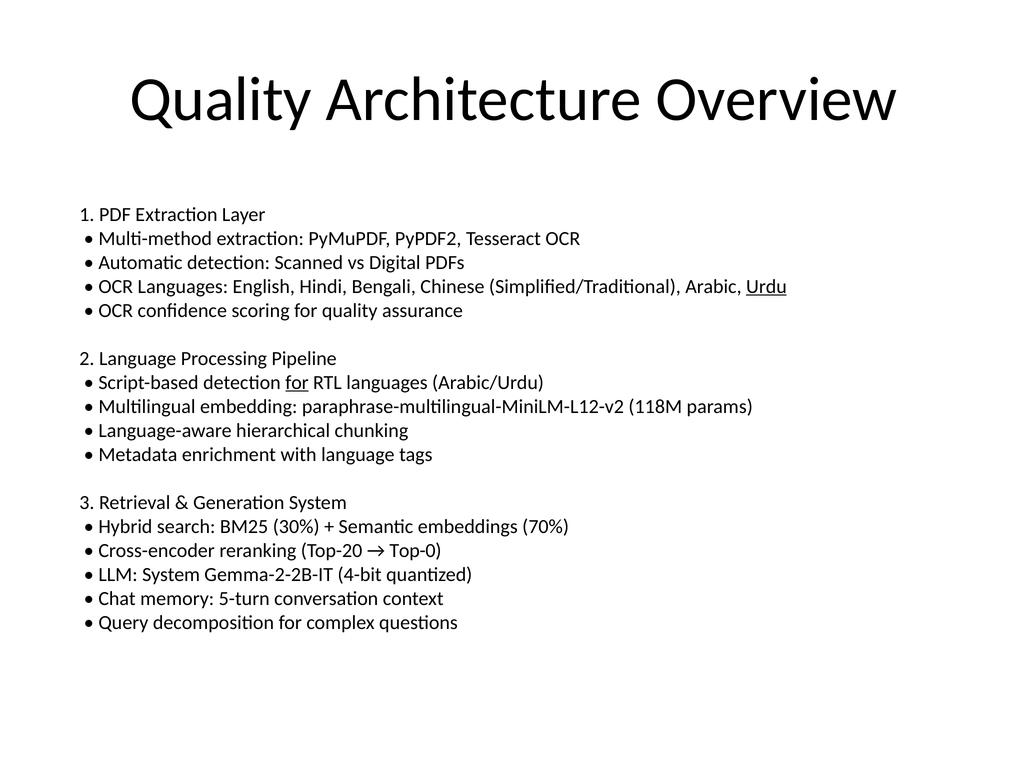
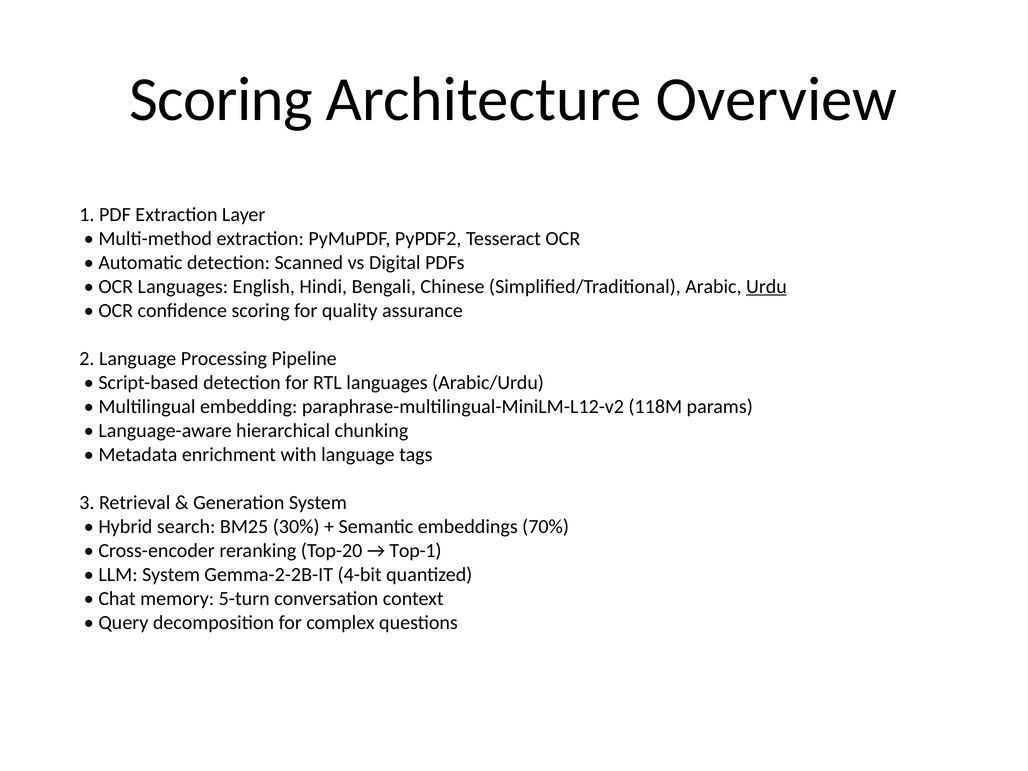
Quality: Quality -> Scoring (221, 100)
for underline: present -> none (297, 382)
Top-0: Top-0 -> Top-1 (415, 550)
